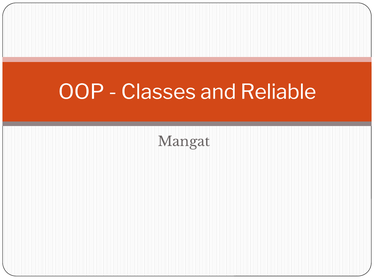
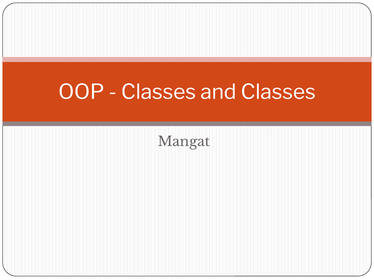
and Reliable: Reliable -> Classes (278, 92)
